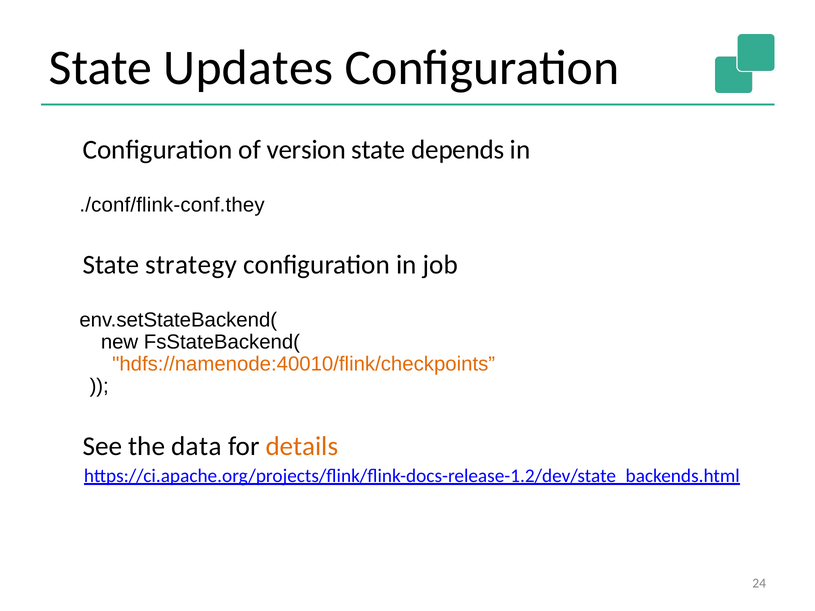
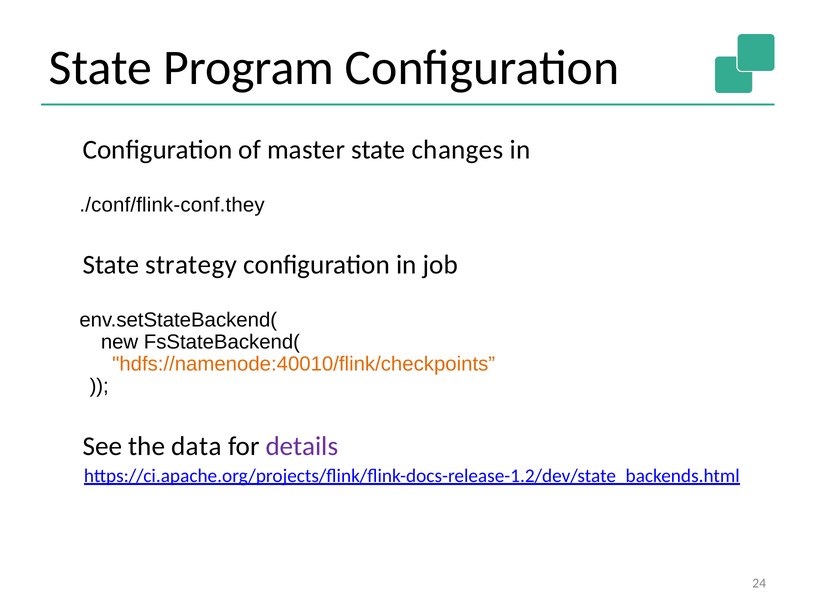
Updates: Updates -> Program (249, 68)
version: version -> master (306, 150)
depends: depends -> changes (458, 150)
details colour: orange -> purple (302, 447)
